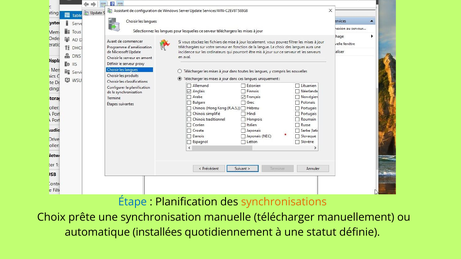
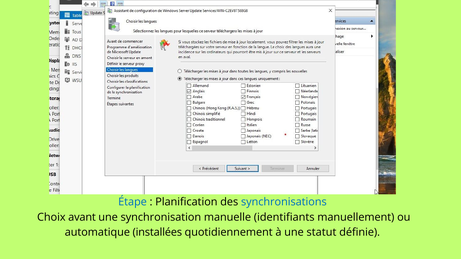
synchronisations colour: orange -> blue (284, 202)
prête: prête -> avant (82, 217)
télécharger: télécharger -> identifiants (284, 217)
